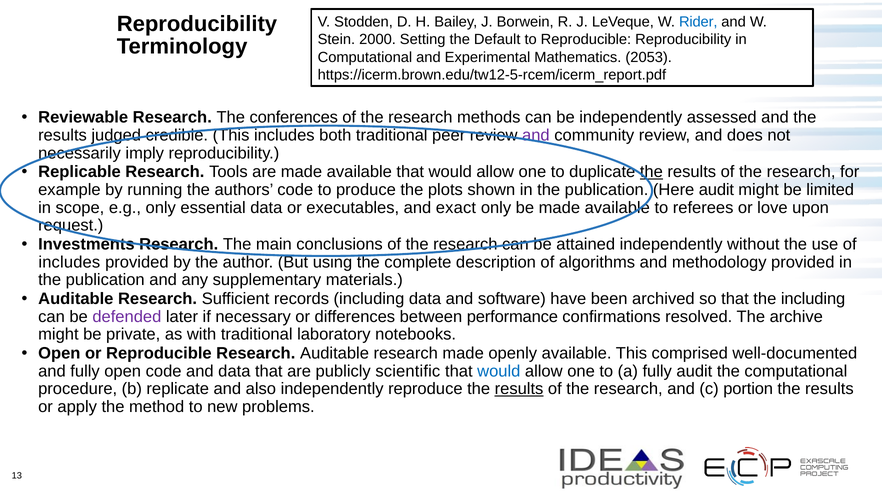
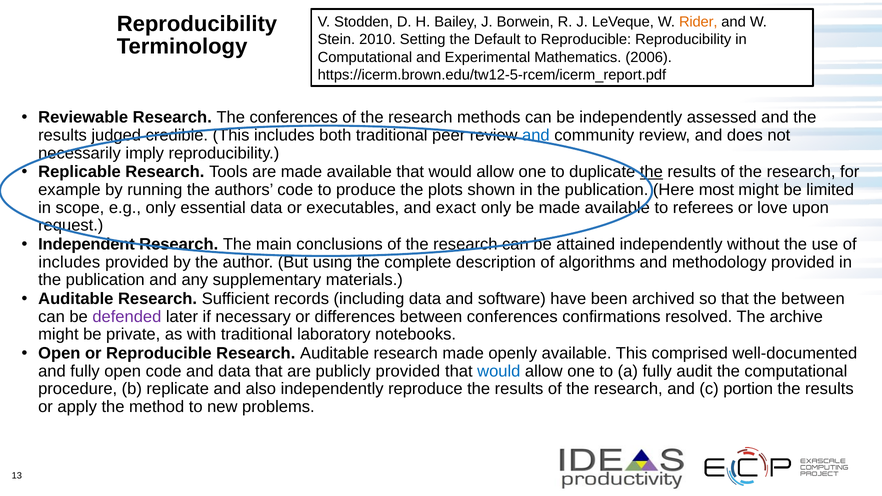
Rider colour: blue -> orange (698, 22)
2000: 2000 -> 2010 (378, 40)
2053: 2053 -> 2006 (649, 57)
and colour: purple -> blue (536, 135)
Here audit: audit -> most (716, 190)
Investments: Investments -> Independent (86, 244)
the including: including -> between (813, 299)
between performance: performance -> conferences (512, 317)
publicly scientific: scientific -> provided (408, 371)
results underline: present -> none (519, 389)
